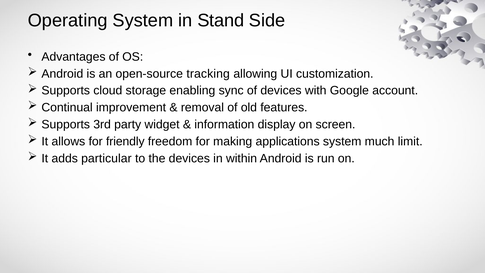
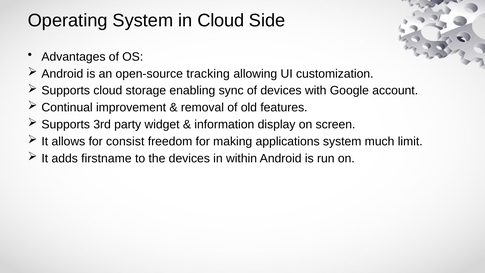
in Stand: Stand -> Cloud (221, 20)
friendly: friendly -> consist (125, 141)
particular: particular -> firstname (106, 158)
